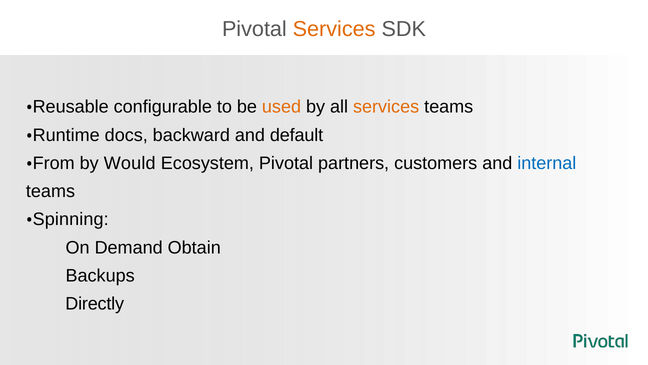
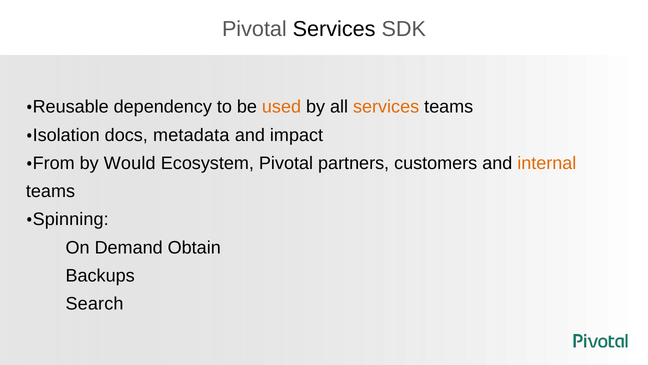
Services colour: orange -> black (334, 29)
configurable: configurable -> dependency (163, 107)
Runtime: Runtime -> Isolation (66, 135)
backward: backward -> metadata (191, 135)
default: default -> impact (297, 135)
internal colour: blue -> orange (547, 163)
Directly: Directly -> Search (95, 303)
